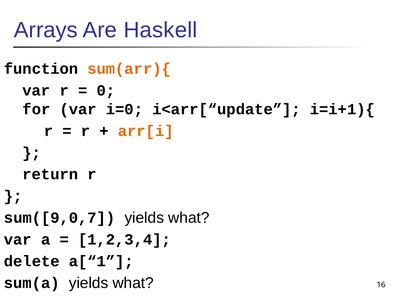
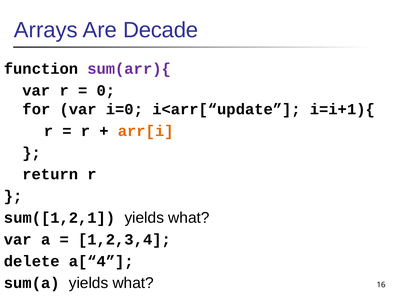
Haskell: Haskell -> Decade (161, 30)
sum(arr){ colour: orange -> purple (129, 69)
sum([9,0,7: sum([9,0,7 -> sum([1,2,1 (60, 217)
a[“1: a[“1 -> a[“4 (101, 261)
